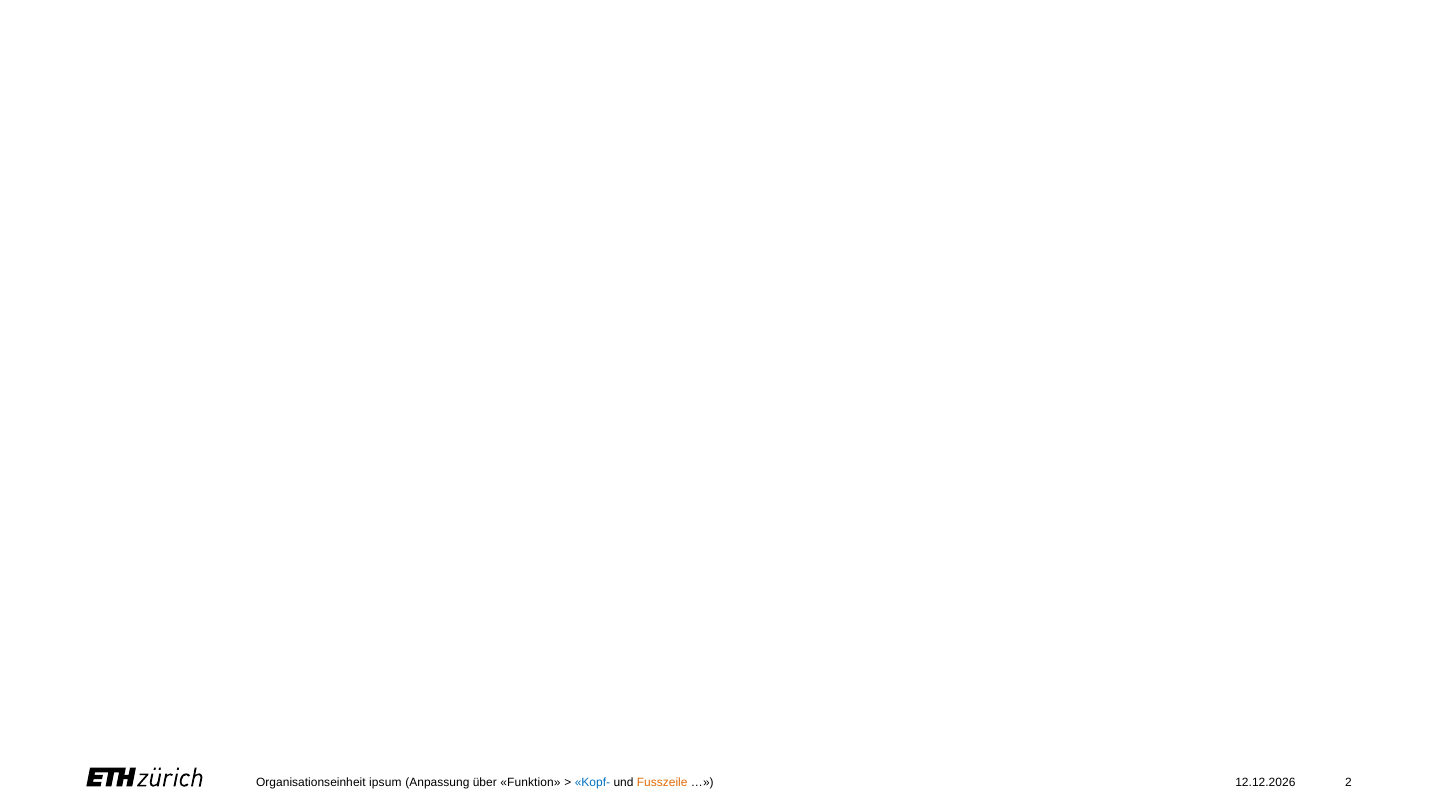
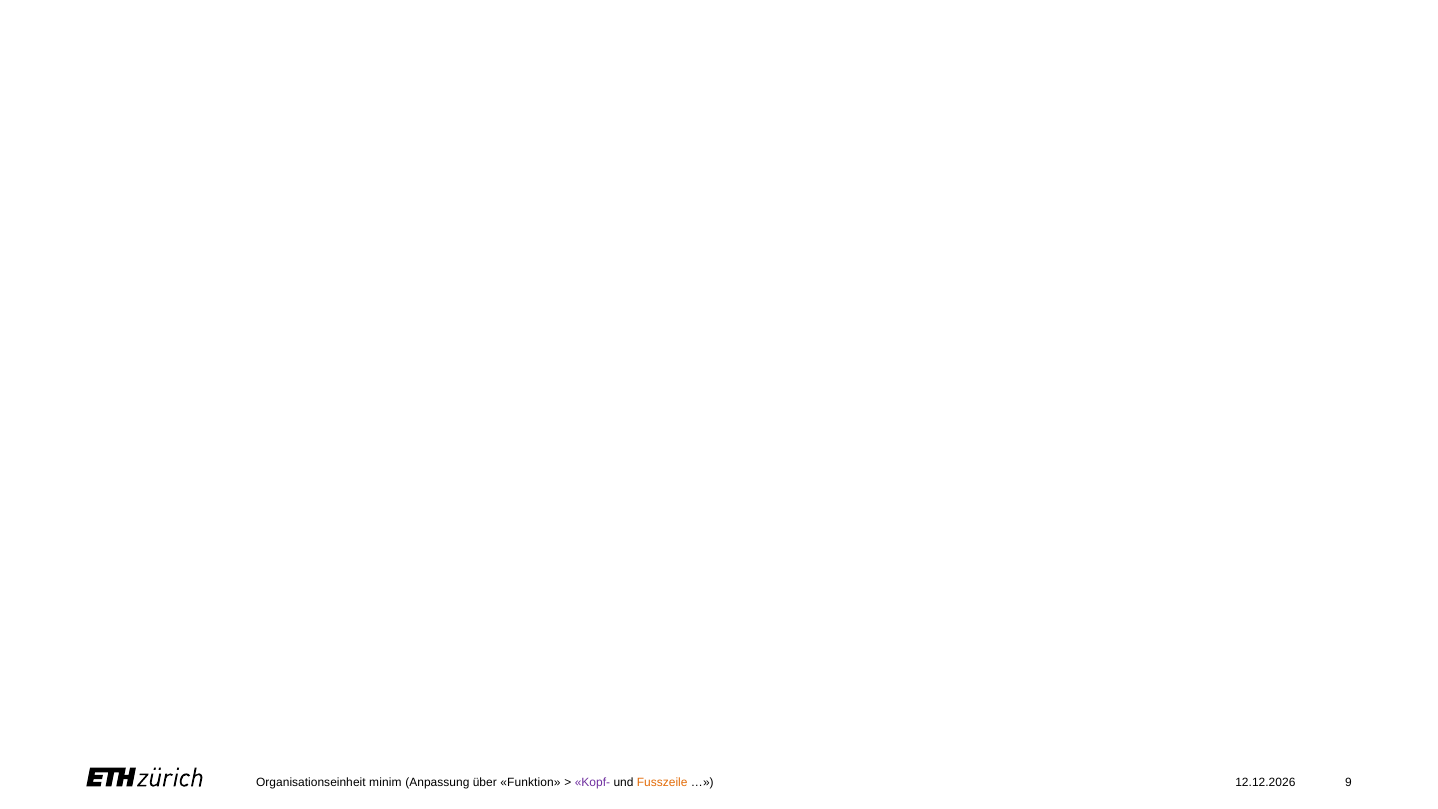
ipsum: ipsum -> minim (385, 783)
Kopf- colour: blue -> purple (592, 783)
2: 2 -> 9 (1348, 783)
